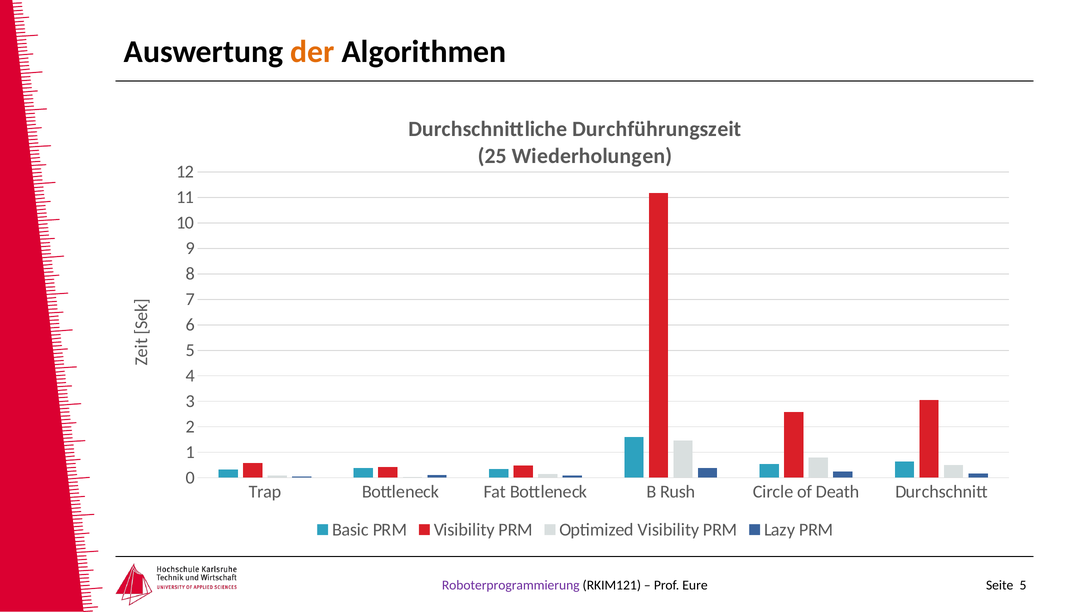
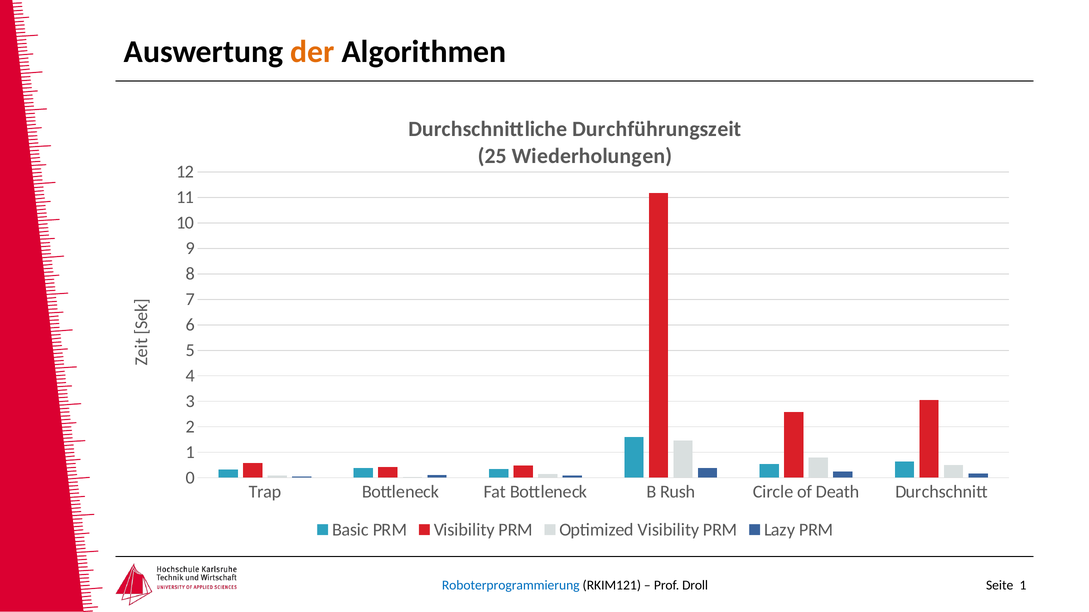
Roboterprogrammierung colour: purple -> blue (511, 586)
Eure: Eure -> Droll (695, 586)
Seite 5: 5 -> 1 (1023, 586)
